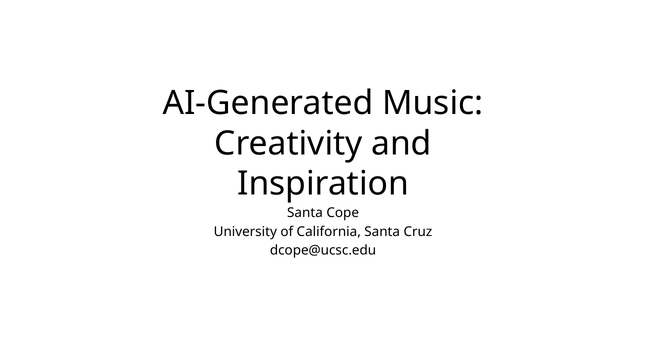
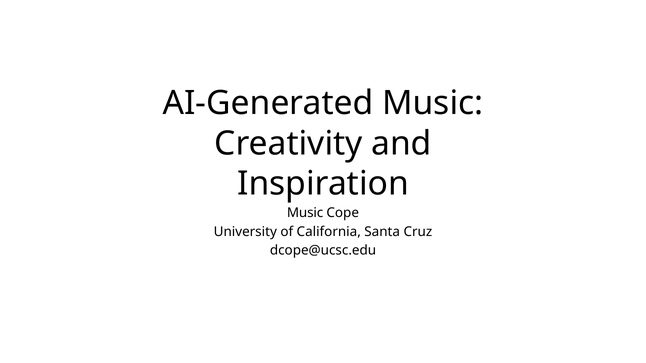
Santa: Santa -> Music (305, 213)
